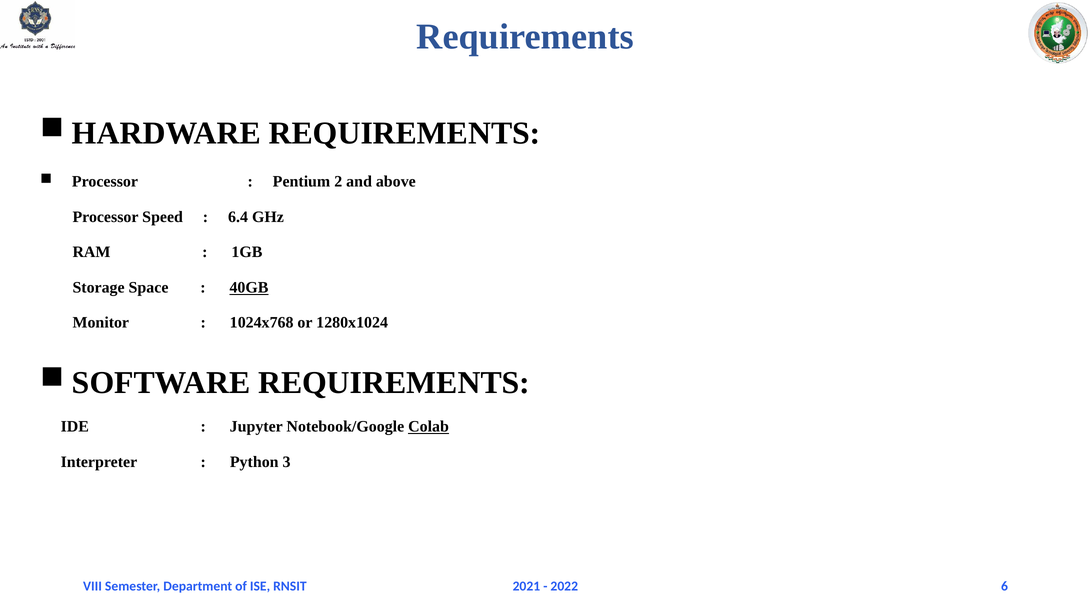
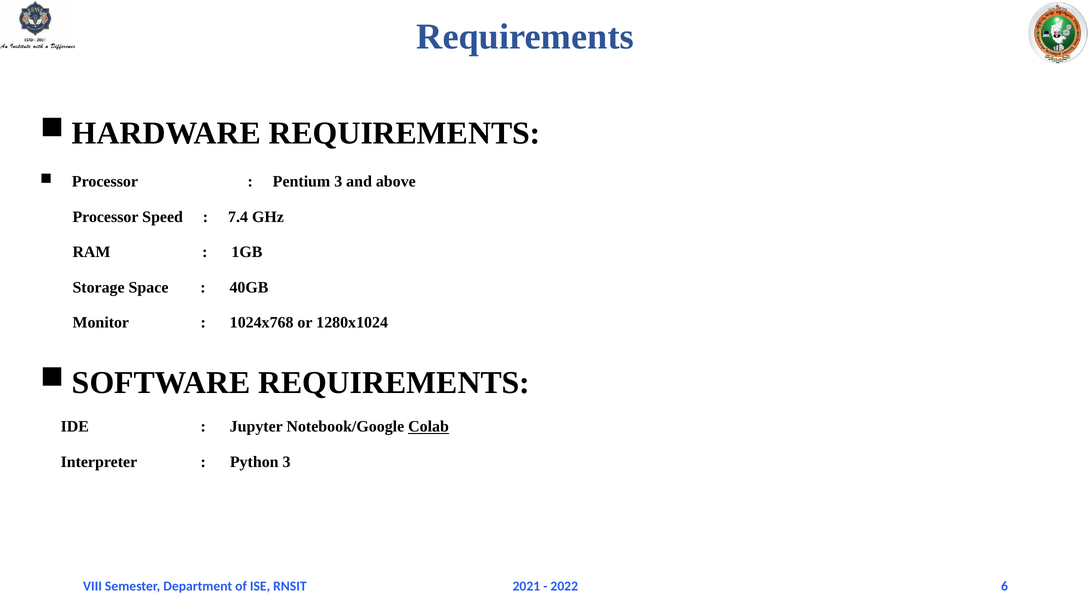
Pentium 2: 2 -> 3 (338, 182)
6.4: 6.4 -> 7.4 (238, 217)
40GB underline: present -> none (249, 287)
